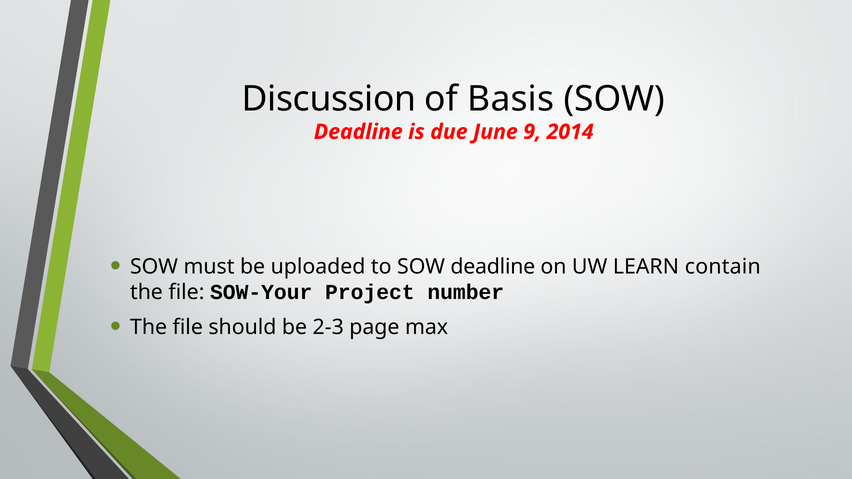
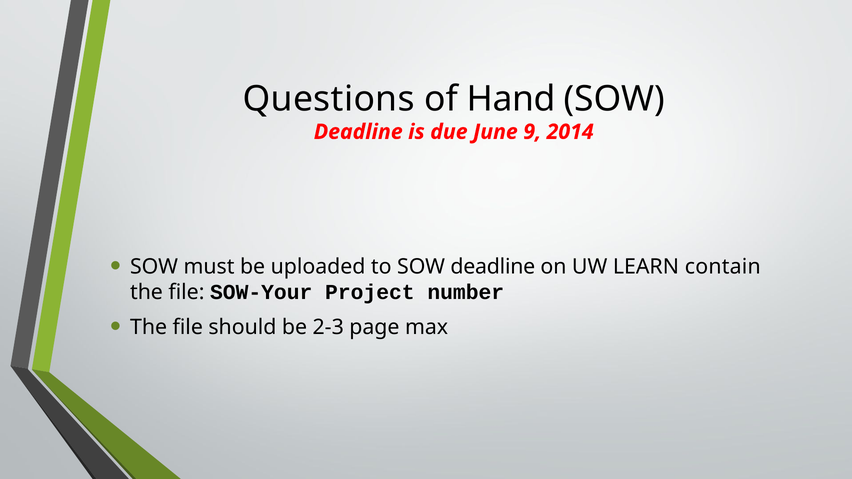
Discussion: Discussion -> Questions (329, 99)
Basis: Basis -> Hand (511, 99)
